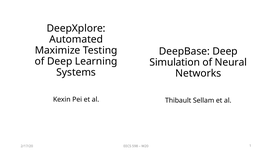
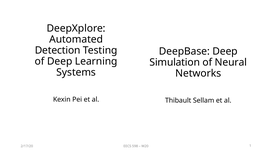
Maximize: Maximize -> Detection (58, 50)
